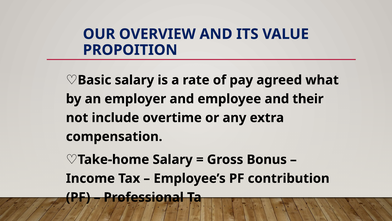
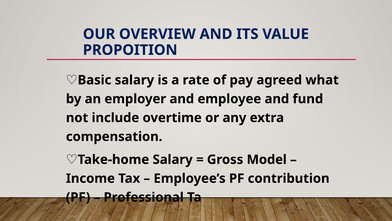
their: their -> fund (308, 99)
Bonus: Bonus -> Model (267, 159)
